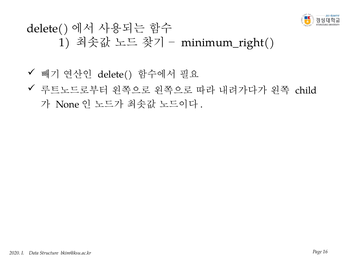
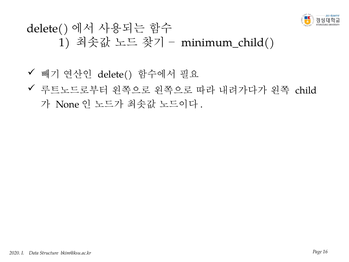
minimum_right(: minimum_right( -> minimum_child( (228, 42)
